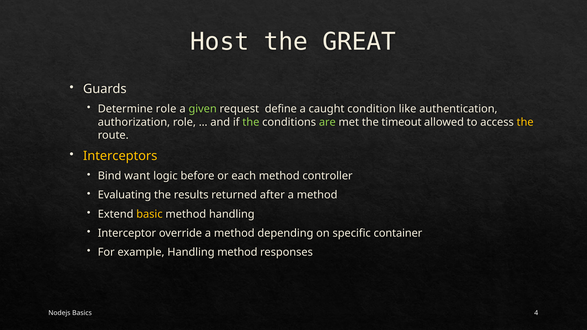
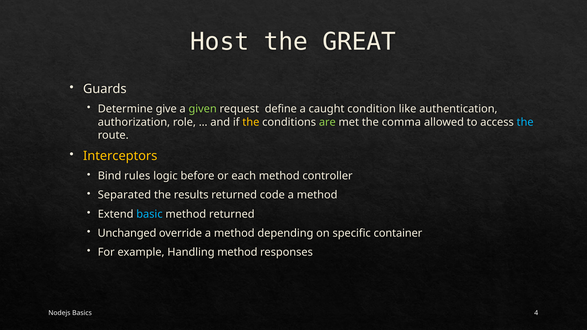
Determine role: role -> give (166, 109)
the colour: light green -> yellow (251, 122)
timeout: timeout -> comma (401, 122)
the colour: yellow -> light blue (525, 122)
want: want -> rules (137, 176)
Evaluating: Evaluating -> Separated (124, 195)
after: after -> code (272, 195)
basic colour: yellow -> light blue (149, 214)
method handling: handling -> returned (232, 214)
Interceptor: Interceptor -> Unchanged (127, 233)
